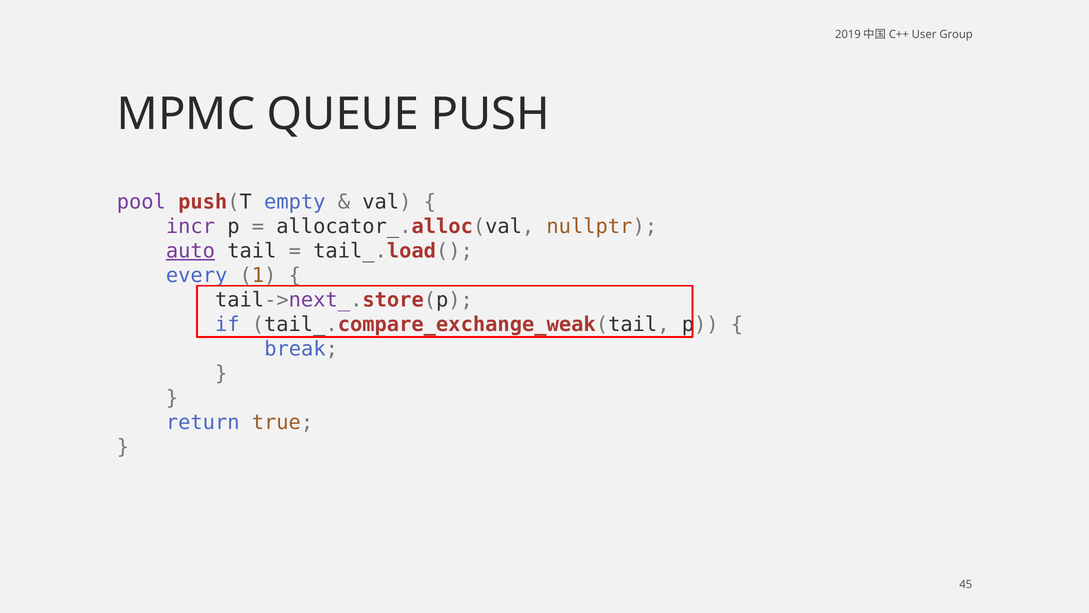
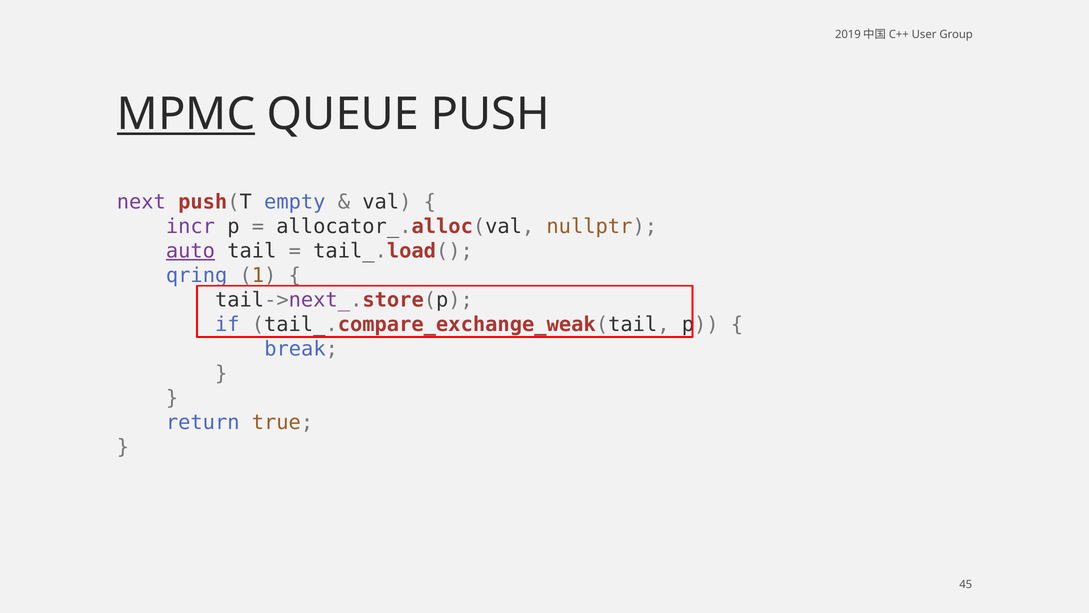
MPMC underline: none -> present (186, 114)
pool: pool -> next (141, 202)
every: every -> qring (197, 275)
